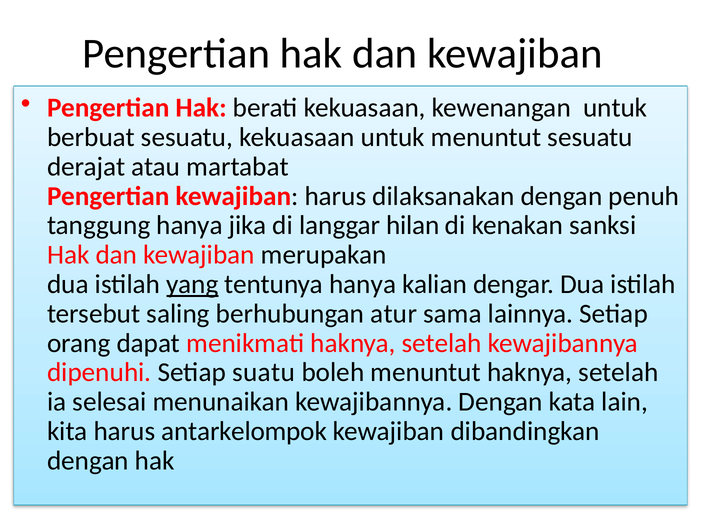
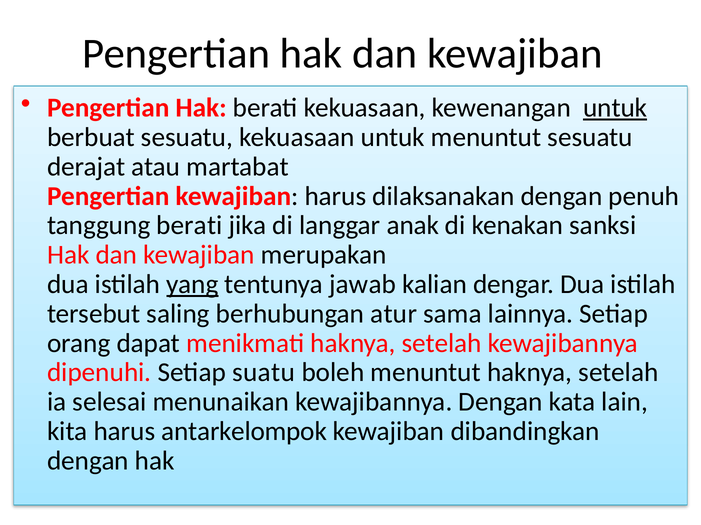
untuk underline: none -> present (615, 108)
tanggung hanya: hanya -> berati (189, 226)
hilan: hilan -> anak (413, 226)
tentunya hanya: hanya -> jawab (363, 285)
